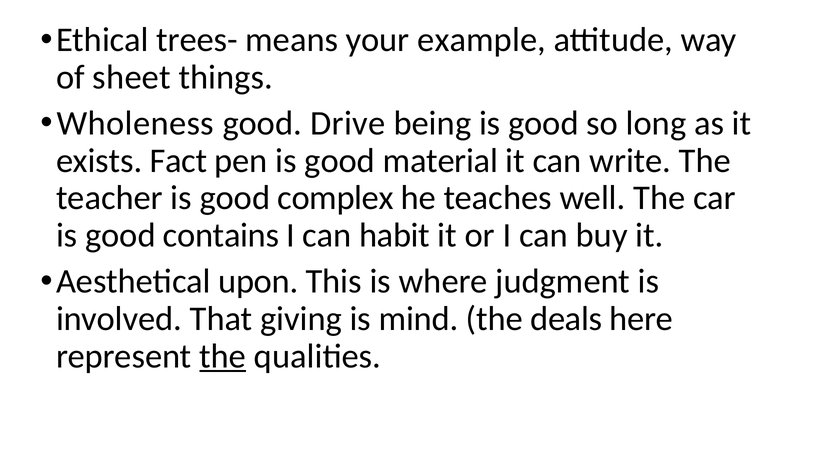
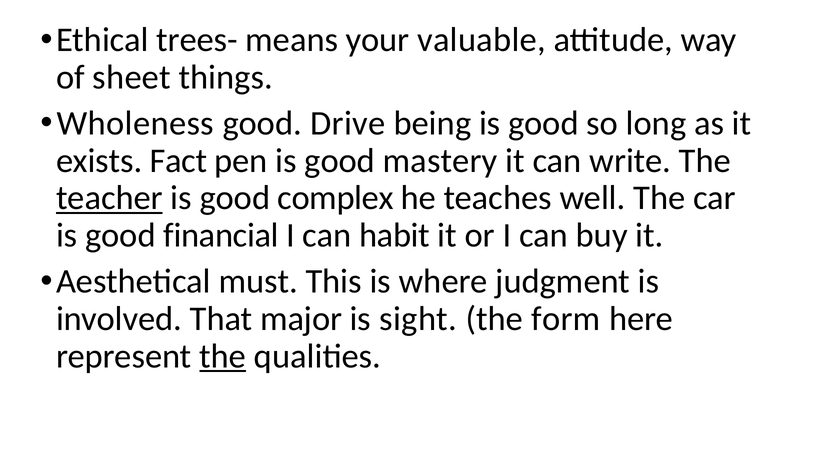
example: example -> valuable (481, 40)
material: material -> mastery (440, 160)
teacher underline: none -> present (109, 198)
contains: contains -> financial (221, 235)
upon: upon -> must (258, 281)
giving: giving -> major (301, 318)
mind: mind -> sight (418, 318)
deals: deals -> form (566, 318)
